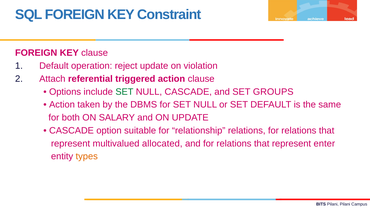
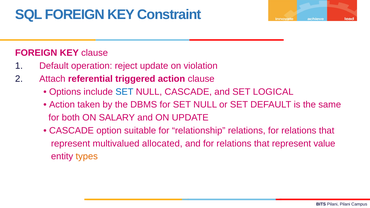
SET colour: green -> blue (124, 92)
GROUPS: GROUPS -> LOGICAL (273, 92)
enter: enter -> value (324, 144)
